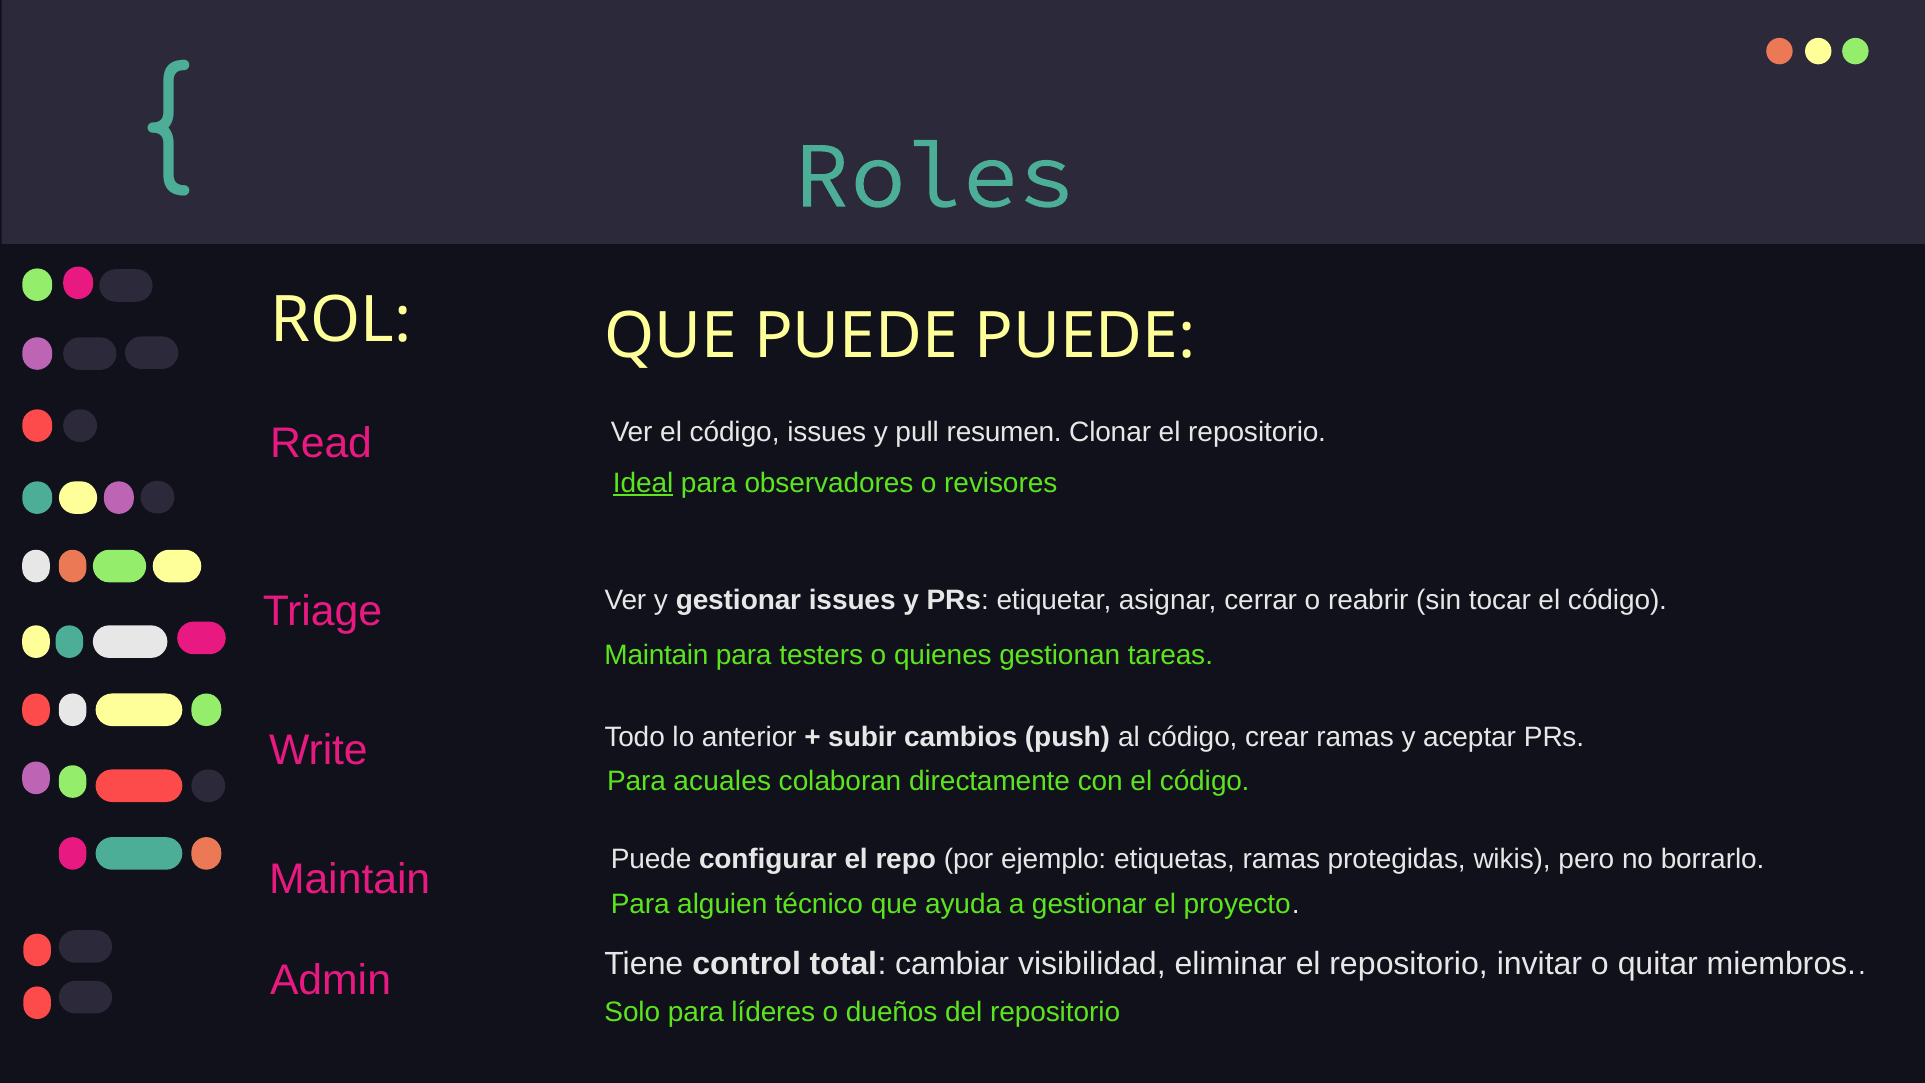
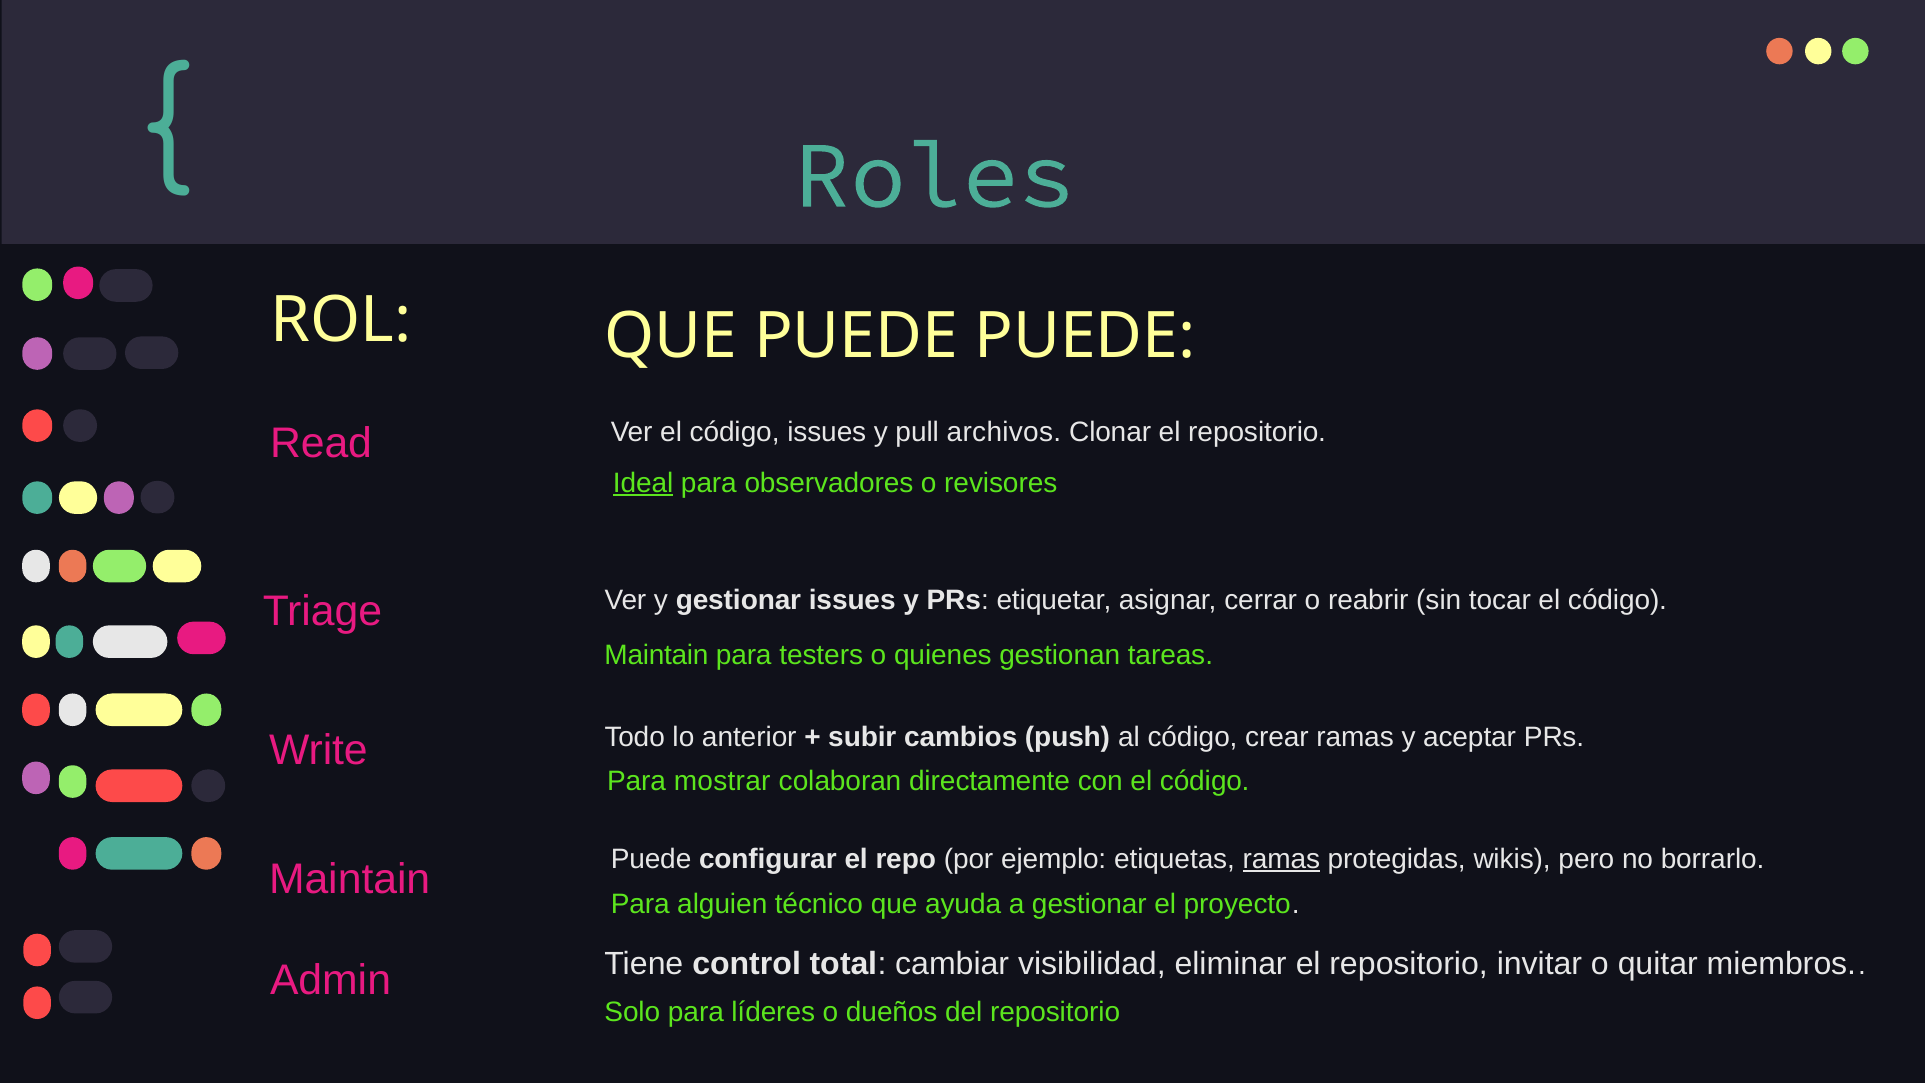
resumen: resumen -> archivos (1004, 432)
acuales: acuales -> mostrar (722, 781)
ramas underline: none -> present (1281, 859)
